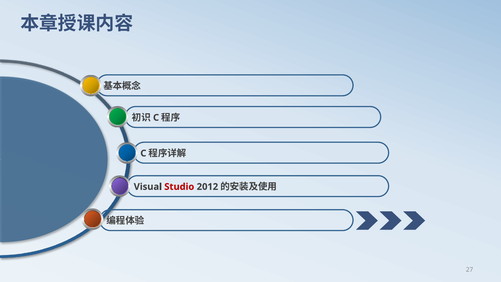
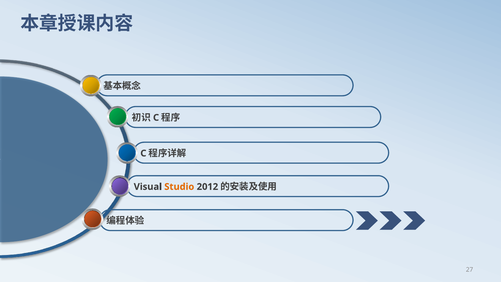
Studio colour: red -> orange (179, 187)
